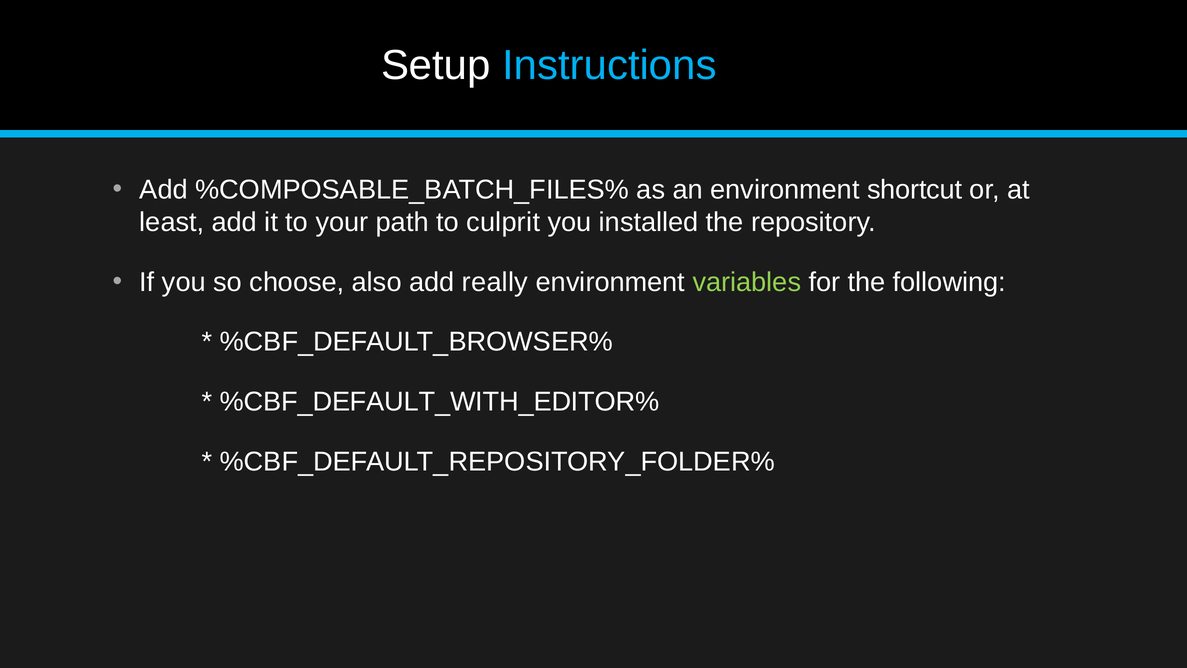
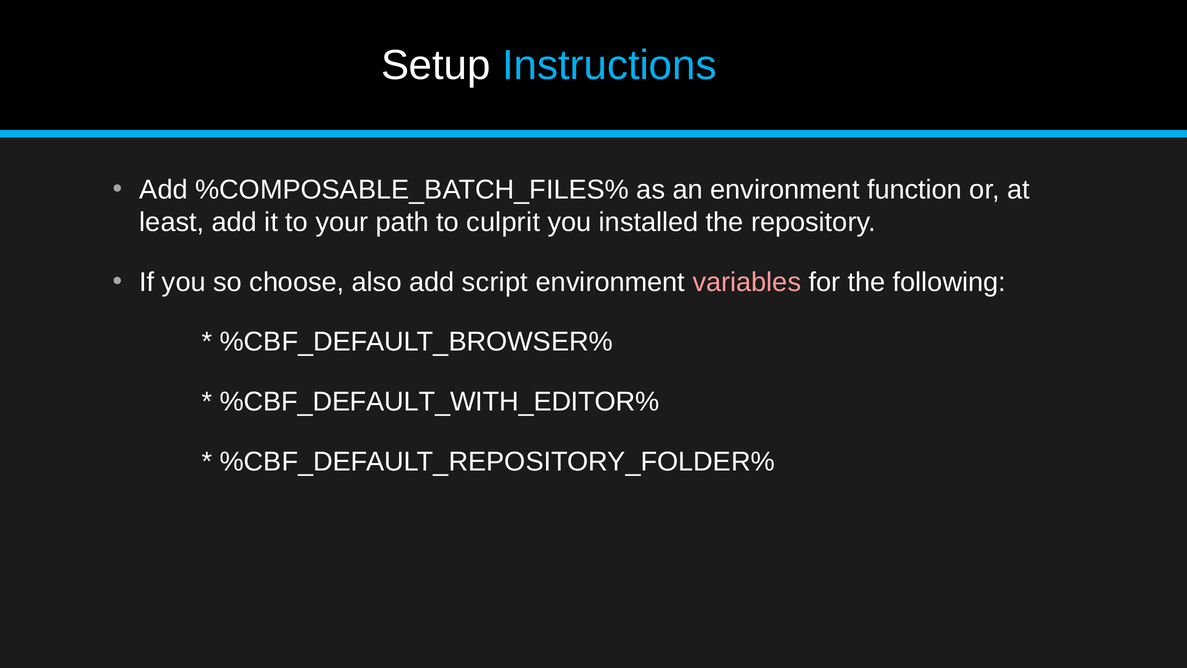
shortcut: shortcut -> function (915, 190)
really: really -> script (495, 282)
variables colour: light green -> pink (747, 282)
